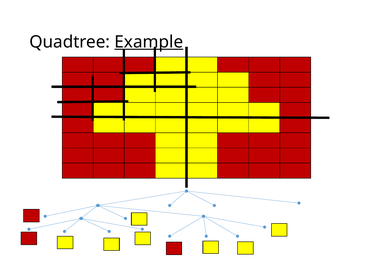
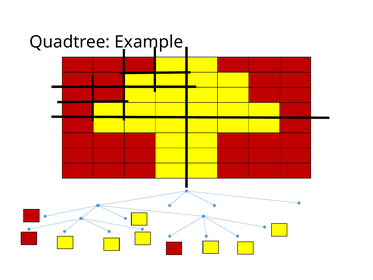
Example underline: present -> none (149, 42)
